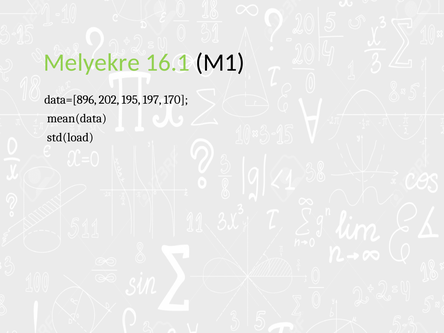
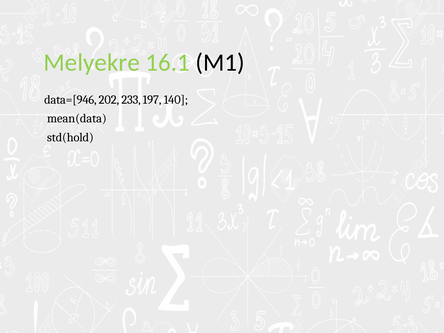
data=[896: data=[896 -> data=[946 (70, 100)
195: 195 -> 233 (131, 100)
170: 170 -> 140 (176, 100)
std(load: std(load -> std(hold (70, 137)
